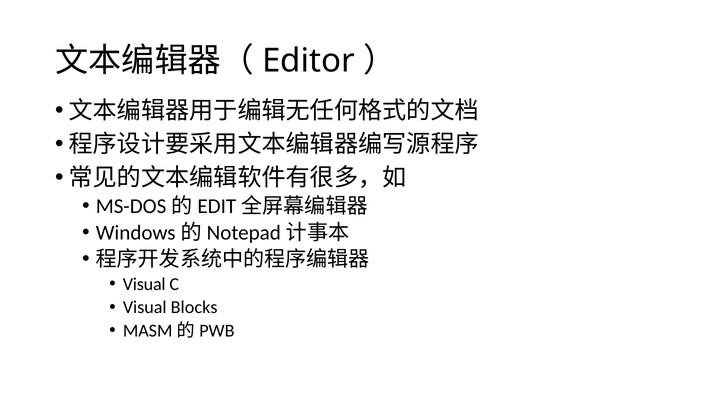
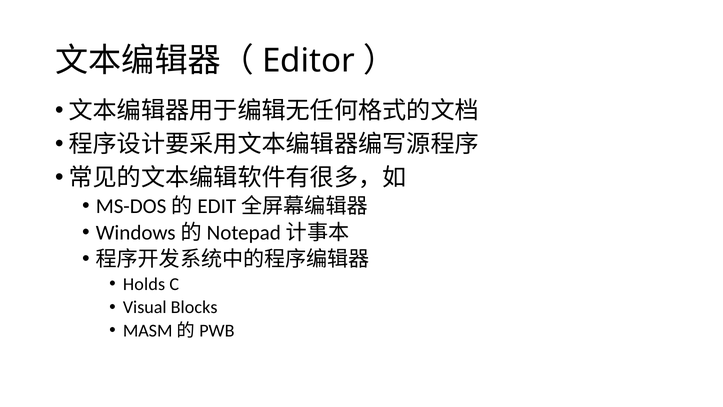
Visual: Visual -> Holds (144, 284)
